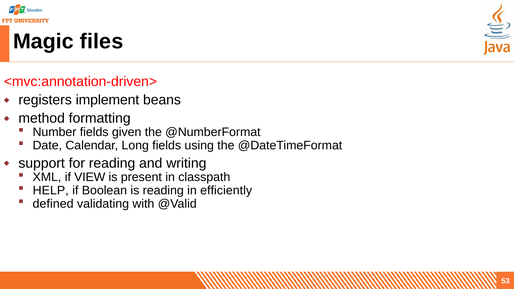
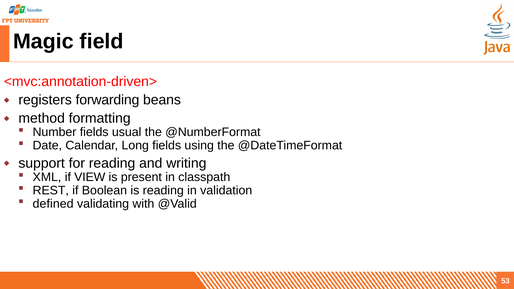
files: files -> field (102, 41)
implement: implement -> forwarding (107, 100)
given: given -> usual (127, 132)
HELP: HELP -> REST (51, 190)
efficiently: efficiently -> validation (226, 190)
